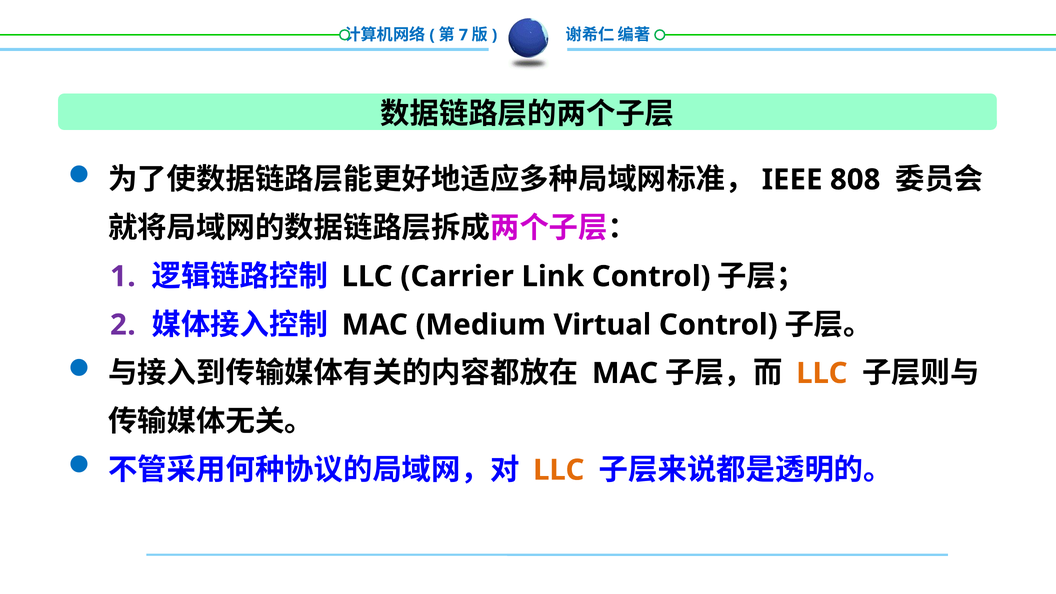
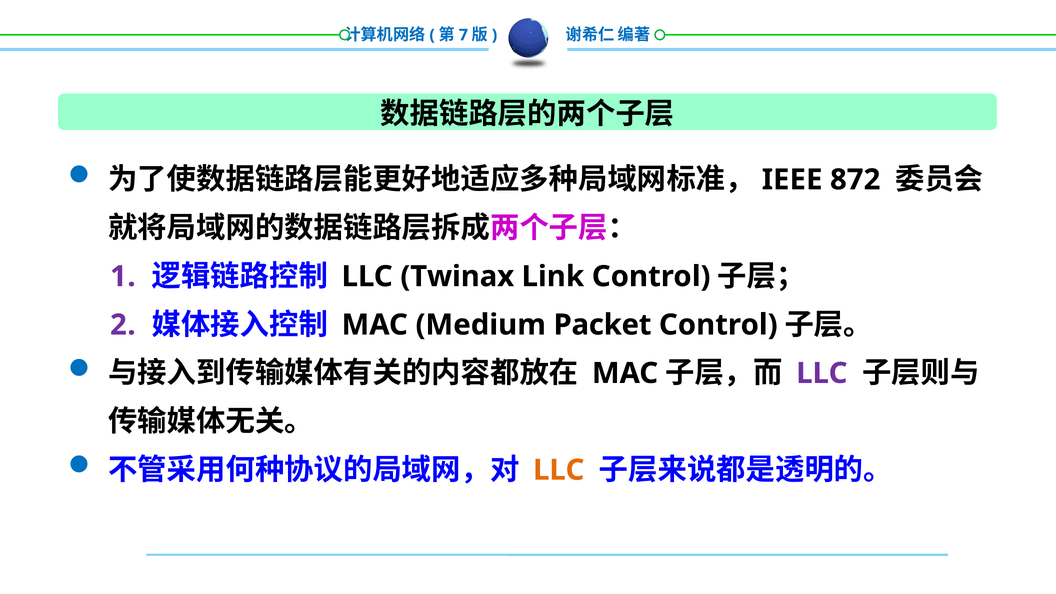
808: 808 -> 872 (855, 180)
Carrier: Carrier -> Twinax (457, 276)
Virtual: Virtual -> Packet (603, 325)
LLC colour: orange -> purple (822, 373)
